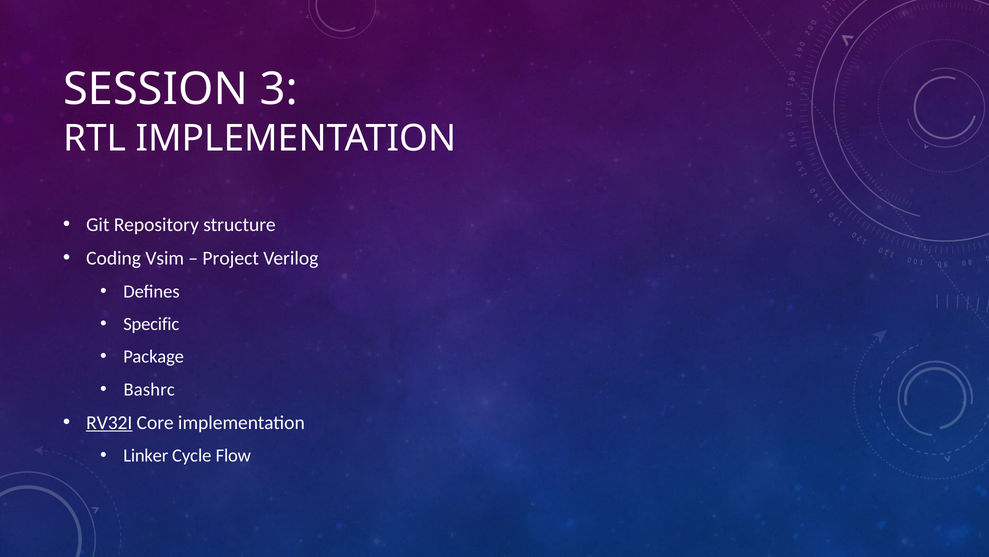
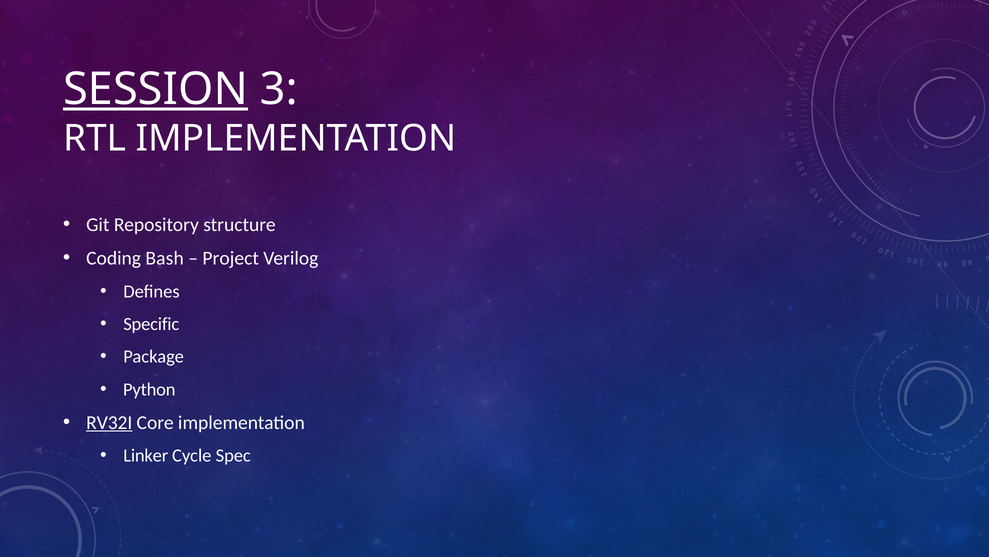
SESSION underline: none -> present (156, 89)
Vsim: Vsim -> Bash (165, 258)
Bashrc: Bashrc -> Python (149, 389)
Flow: Flow -> Spec (233, 455)
